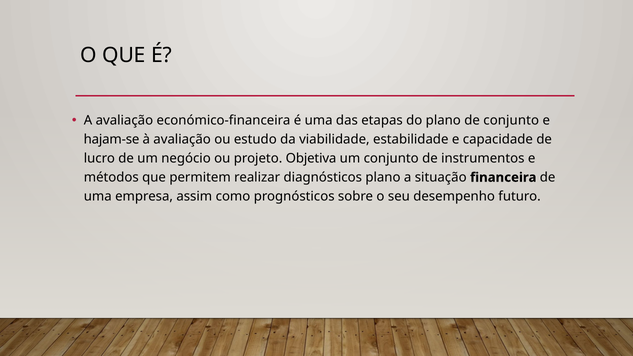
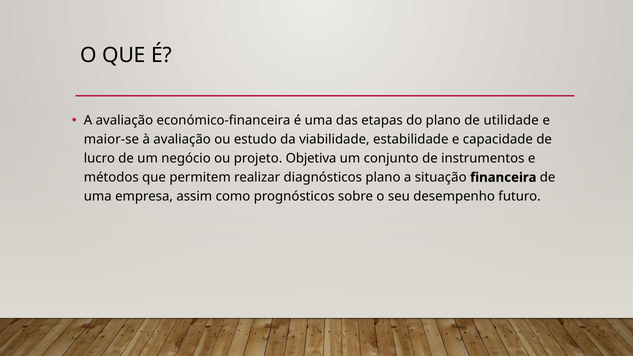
de conjunto: conjunto -> utilidade (511, 120)
hajam-se: hajam-se -> maior-se (111, 139)
